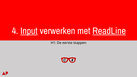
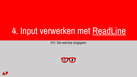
Input underline: present -> none (29, 31)
